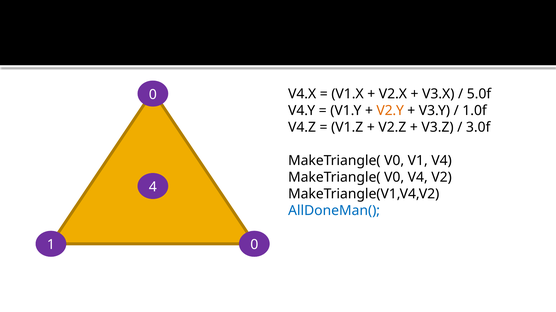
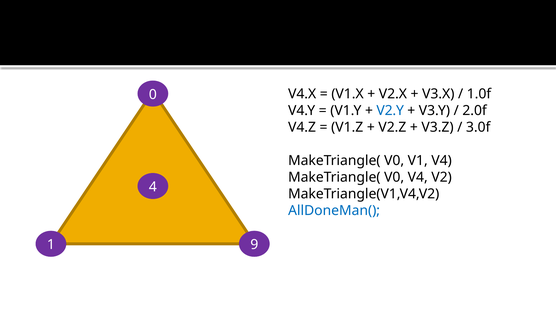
5.0f: 5.0f -> 1.0f (479, 94)
V2.Y colour: orange -> blue (390, 111)
1.0f: 1.0f -> 2.0f (475, 111)
1 0: 0 -> 9 (254, 245)
